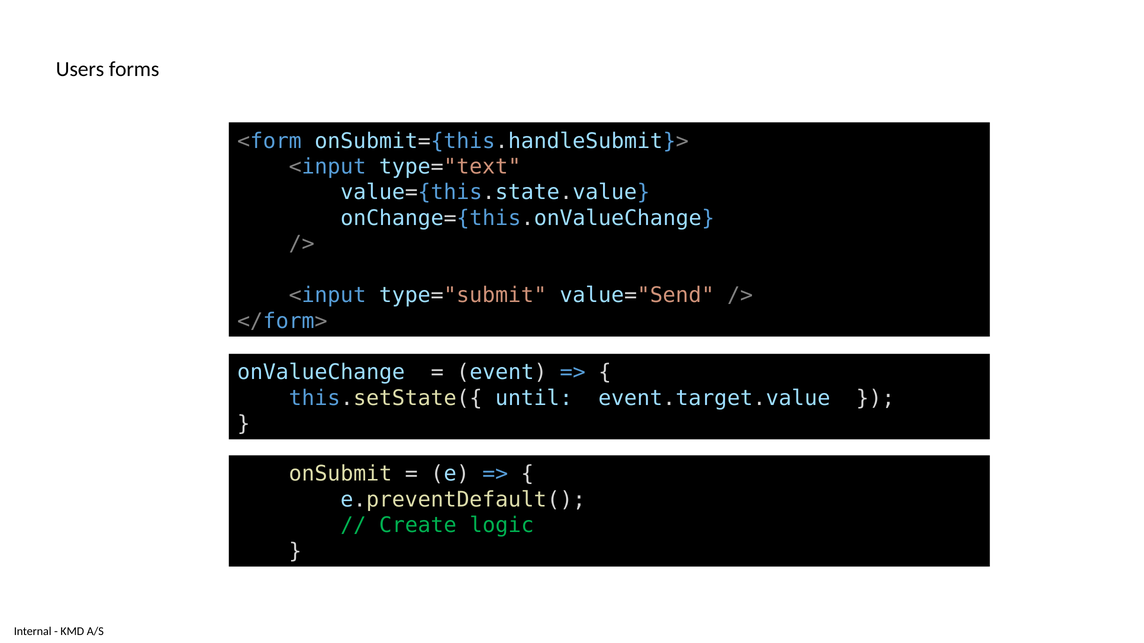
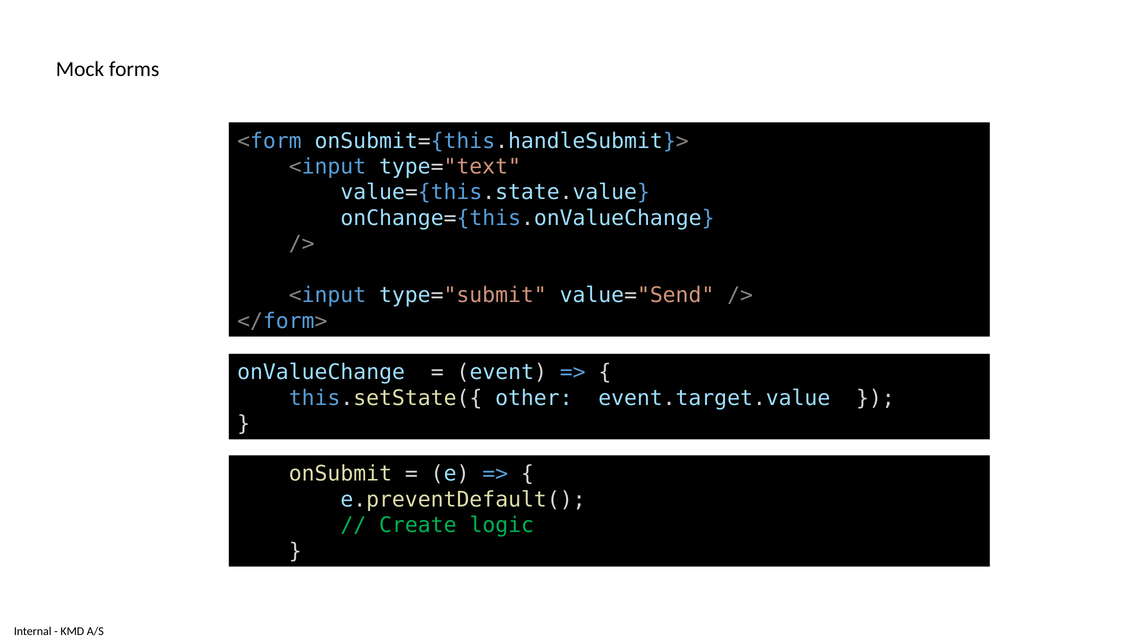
Users: Users -> Mock (80, 69)
until: until -> other (534, 398)
